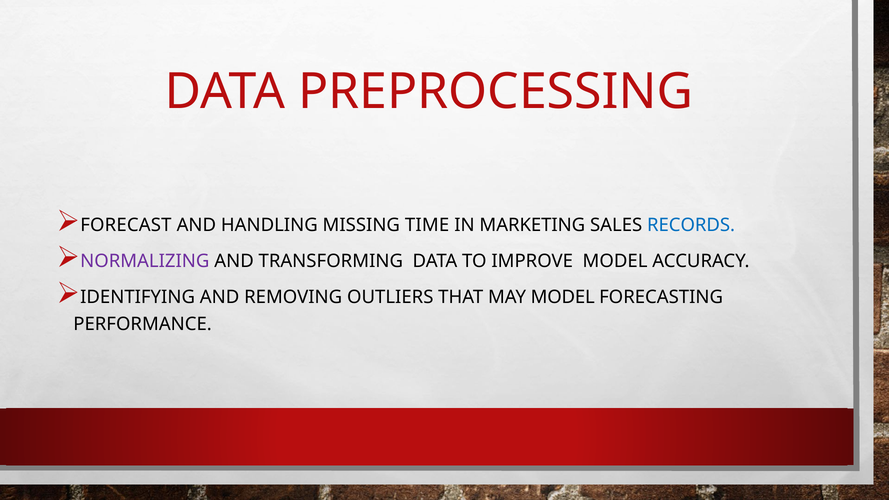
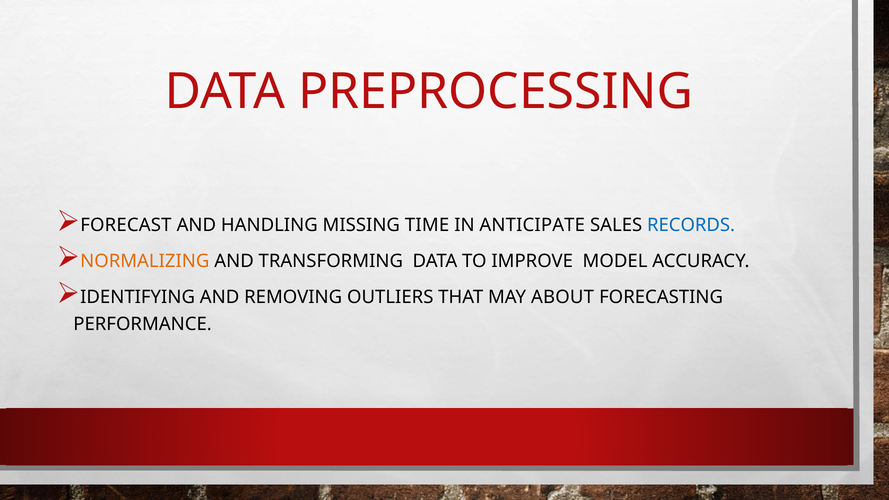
MARKETING: MARKETING -> ANTICIPATE (532, 225)
NORMALIZING colour: purple -> orange (145, 261)
MAY MODEL: MODEL -> ABOUT (563, 297)
